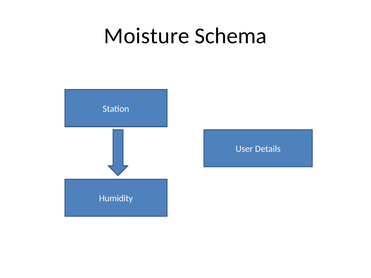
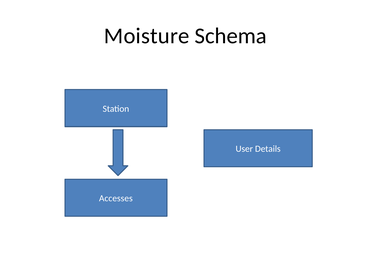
Humidity: Humidity -> Accesses (116, 199)
